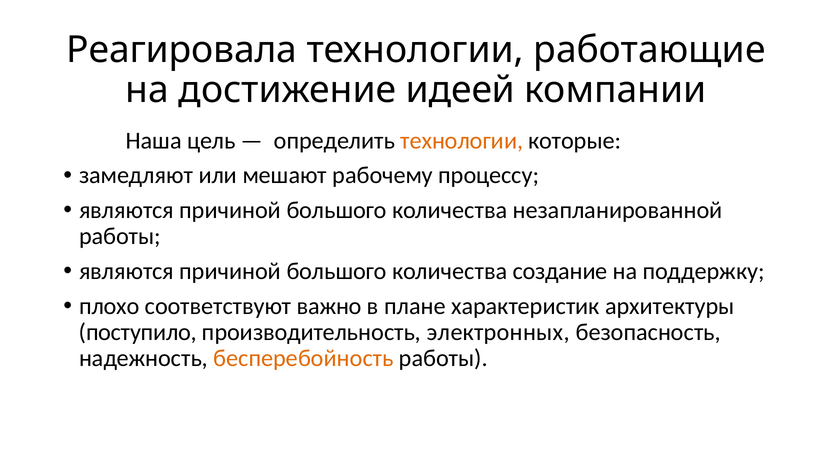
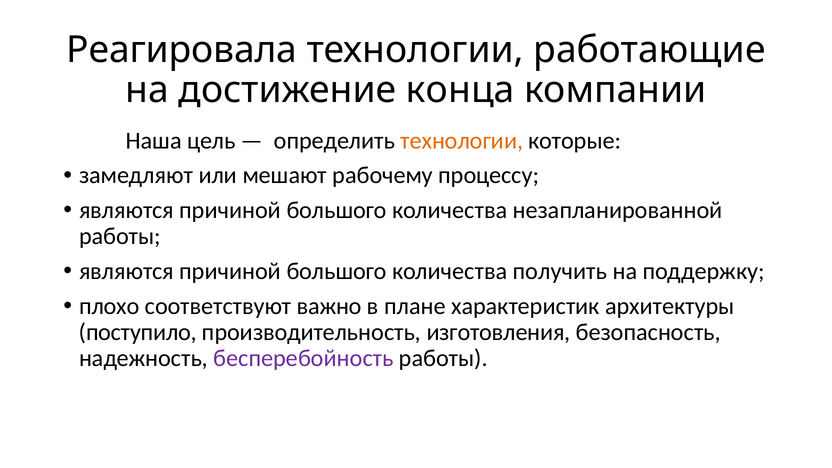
идеей: идеей -> конца (460, 90)
создание: создание -> получить (560, 271)
электронных: электронных -> изготовления (498, 332)
бесперебойность colour: orange -> purple (303, 358)
